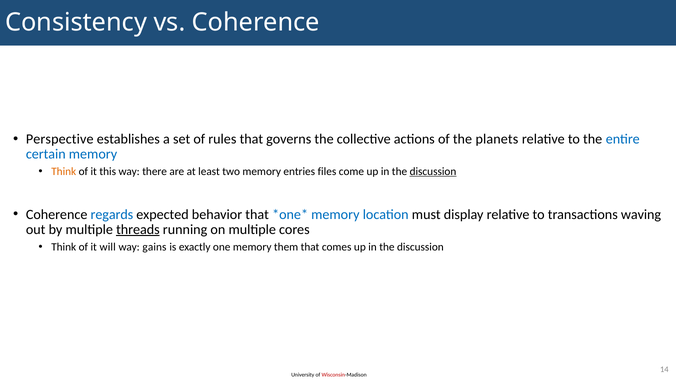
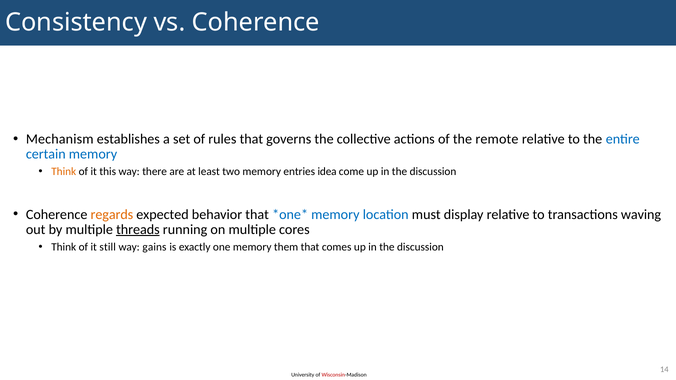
Perspective: Perspective -> Mechanism (60, 139)
planets: planets -> remote (497, 139)
files: files -> idea (327, 172)
discussion underline: present -> none (433, 172)
regards colour: blue -> orange (112, 215)
will: will -> still (108, 247)
